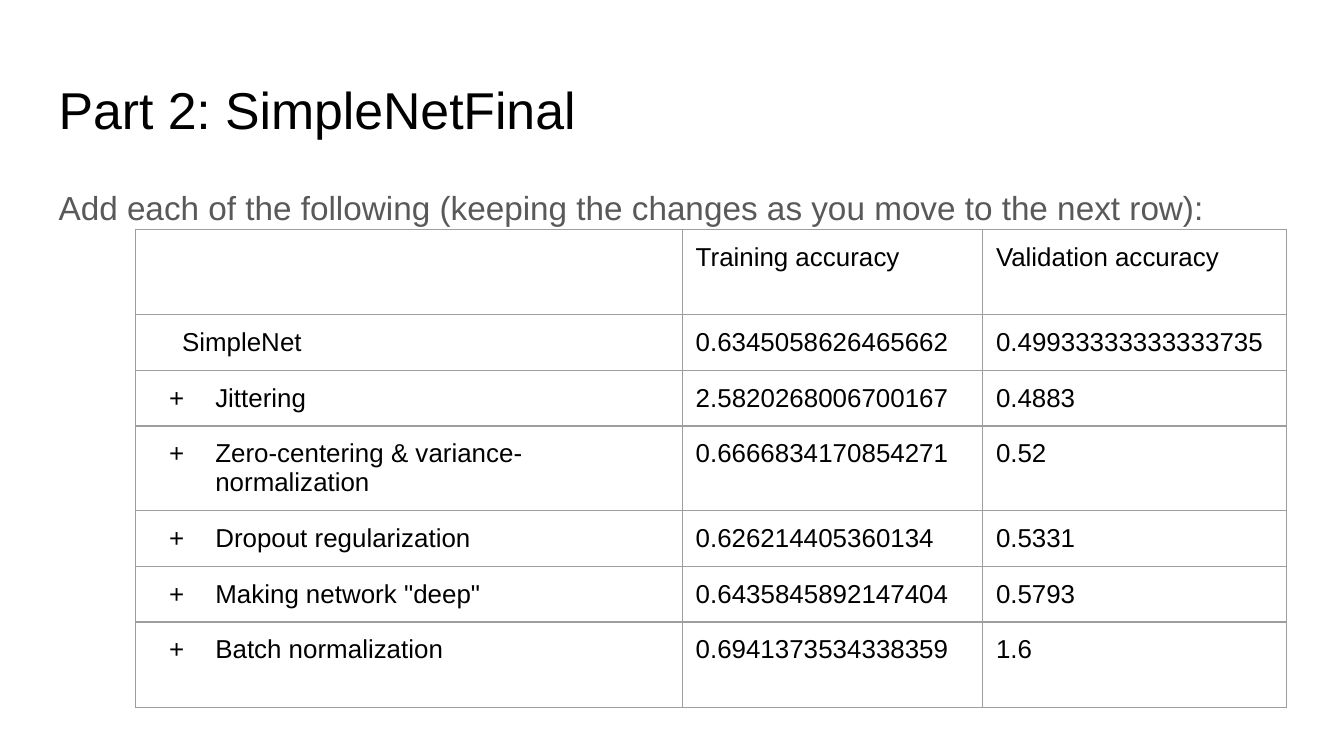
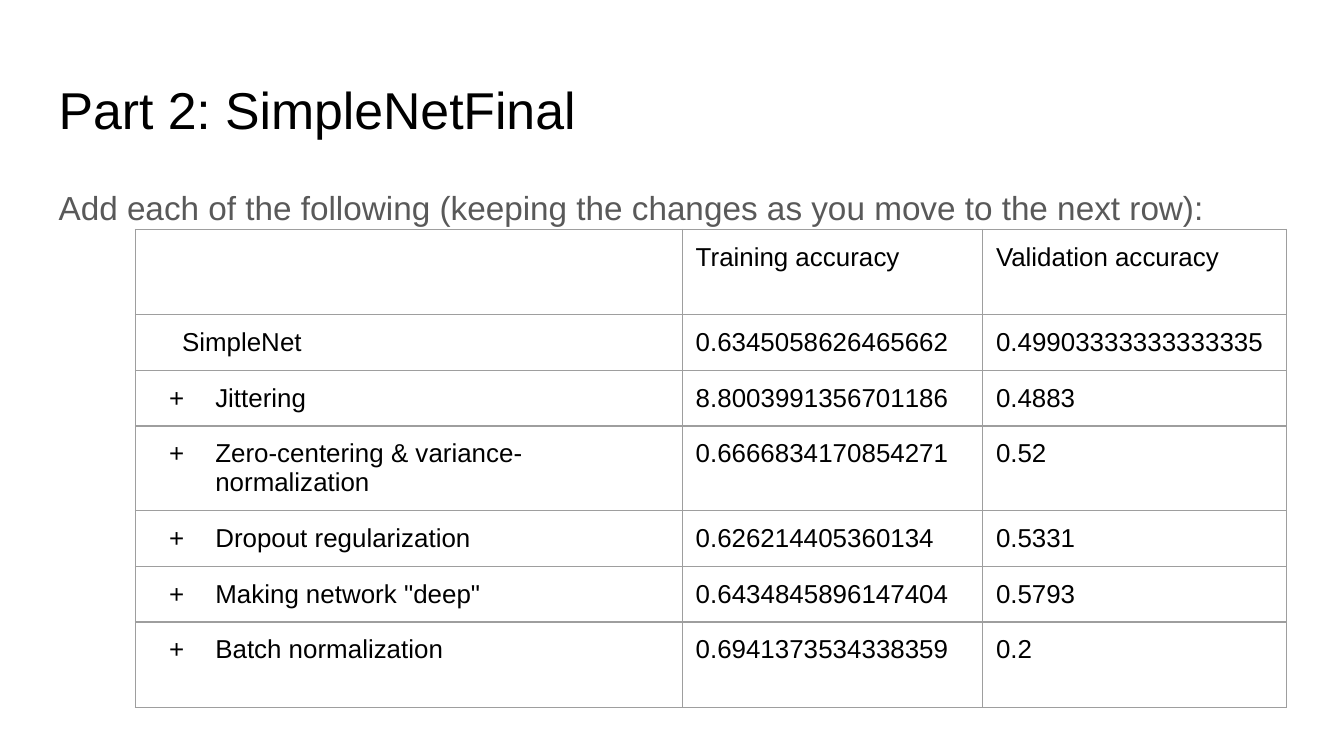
0.49933333333333735: 0.49933333333333735 -> 0.49903333333333335 (1129, 343)
2.5820268006700167: 2.5820268006700167 -> 8.8003991356701186 (822, 399)
0.6435845892147404: 0.6435845892147404 -> 0.6434845896147404 (822, 595)
1.6: 1.6 -> 0.2 (1014, 651)
